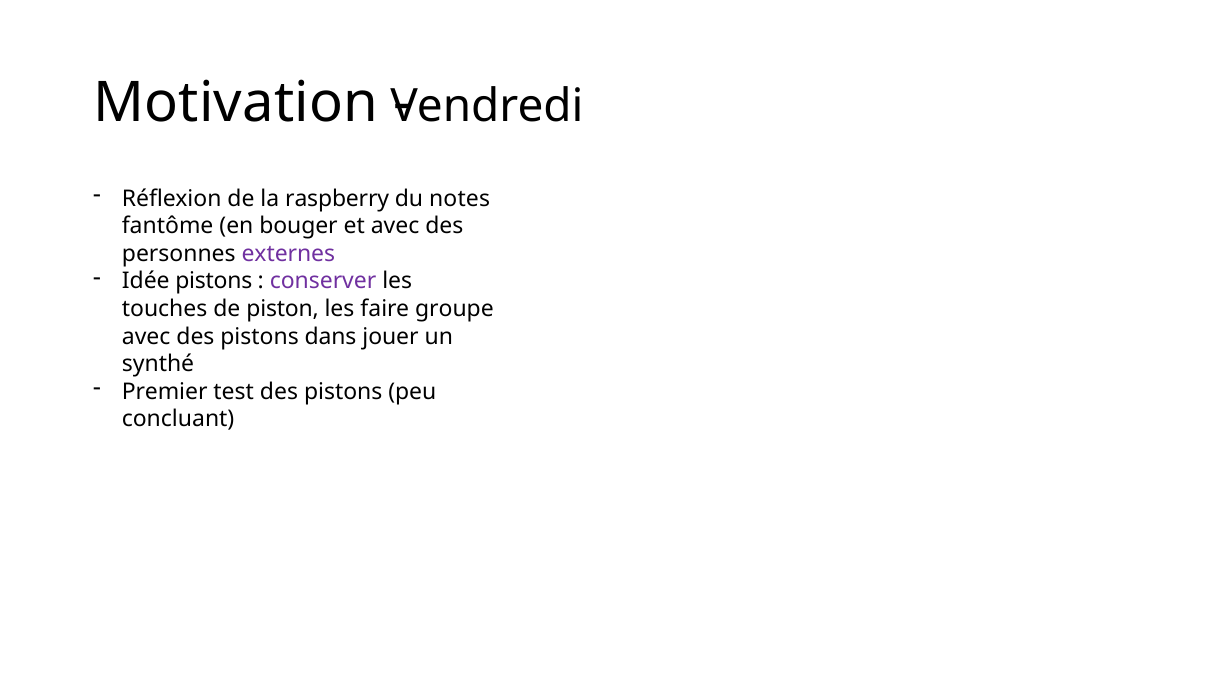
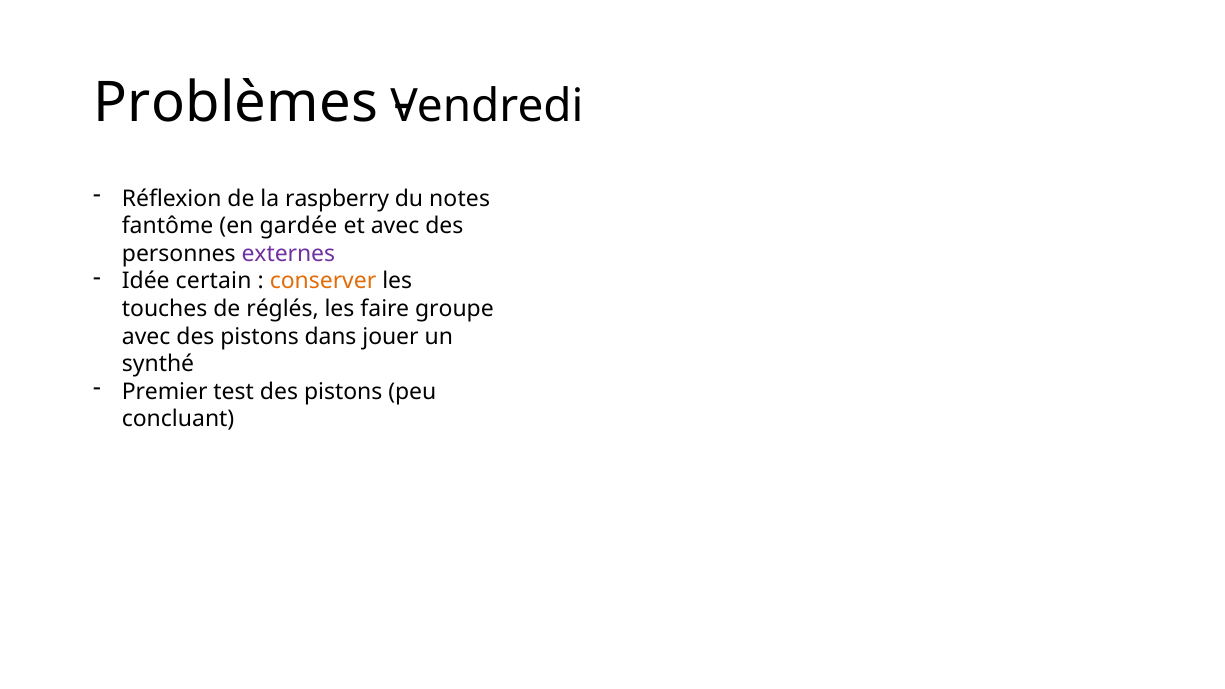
Motivation: Motivation -> Problèmes (236, 103)
bouger: bouger -> gardée (298, 226)
Idée pistons: pistons -> certain (214, 281)
conserver colour: purple -> orange (323, 281)
piston: piston -> réglés (282, 309)
